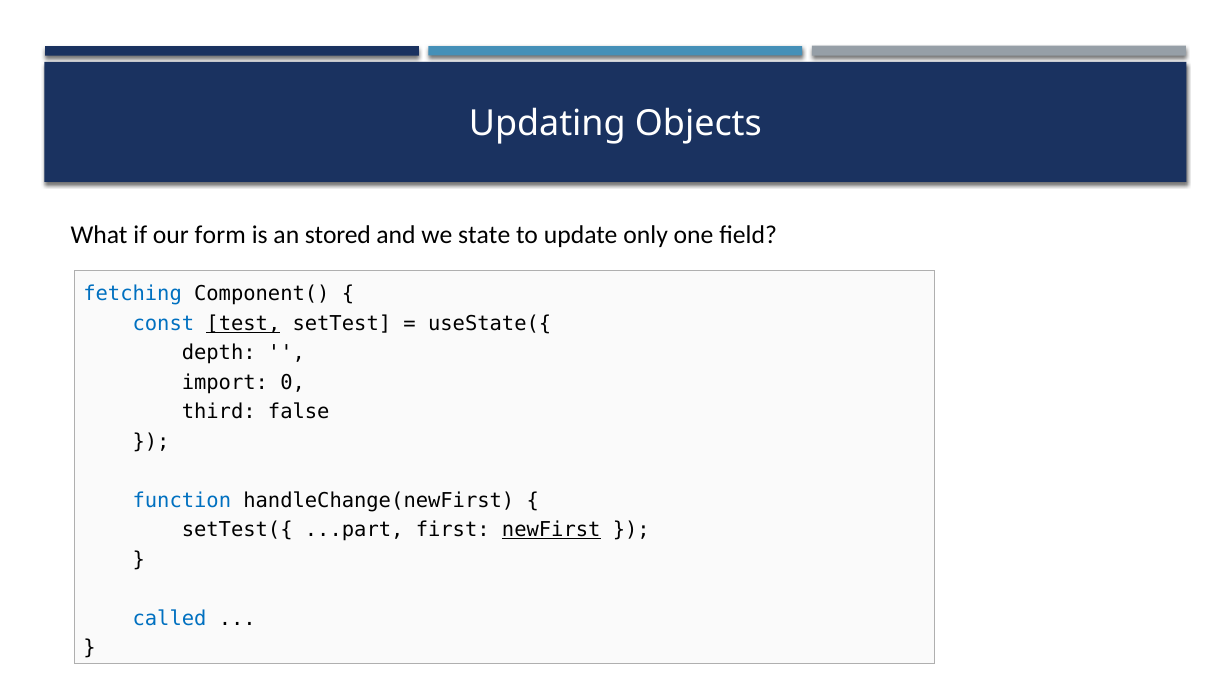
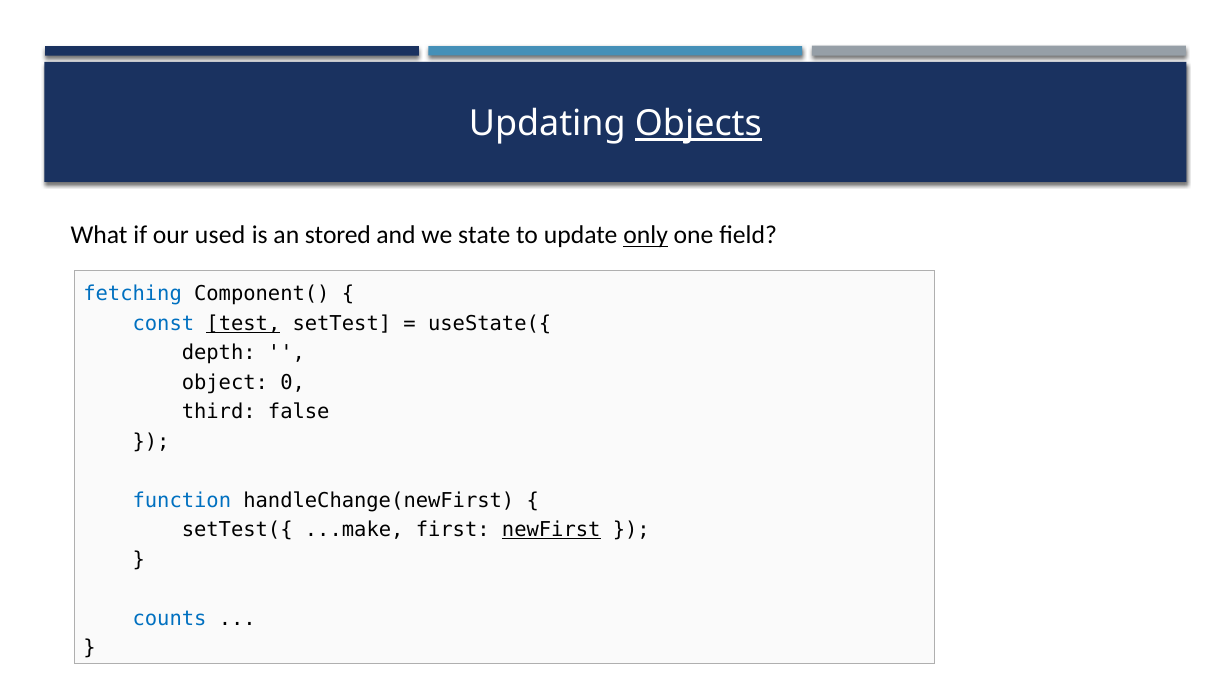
Objects underline: none -> present (698, 124)
form: form -> used (220, 235)
only underline: none -> present (646, 235)
import: import -> object (225, 383)
...part: ...part -> ...make (354, 530)
called: called -> counts (170, 619)
